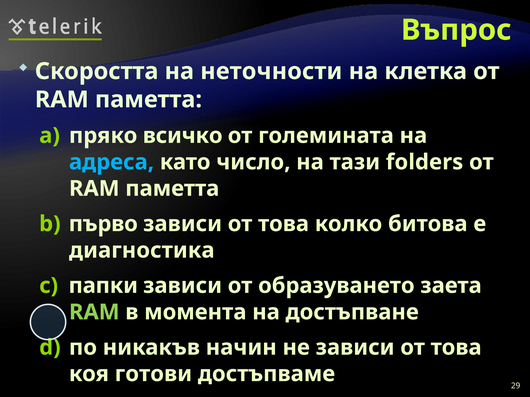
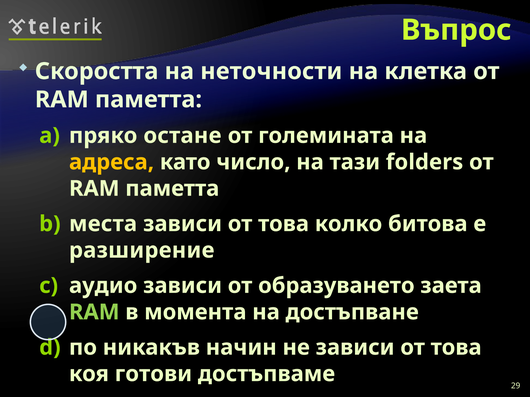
всичко: всичко -> остане (182, 136)
адреса colour: light blue -> yellow (112, 162)
първо: първо -> места (103, 224)
диагностика: диагностика -> разширение (142, 251)
папки: папки -> аудио (103, 286)
